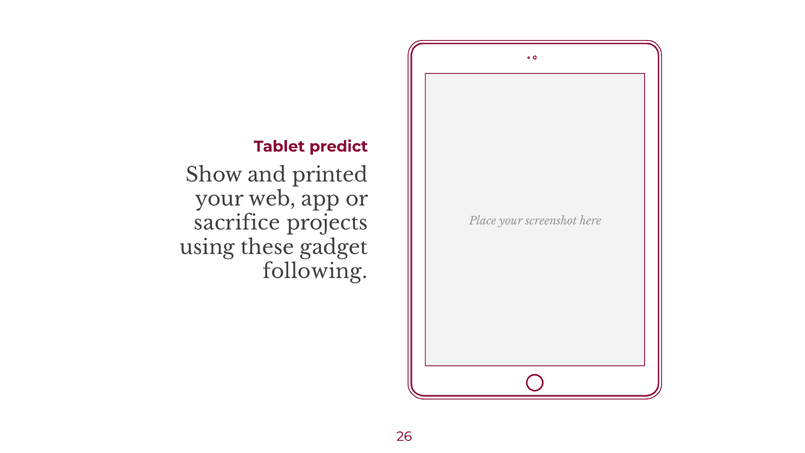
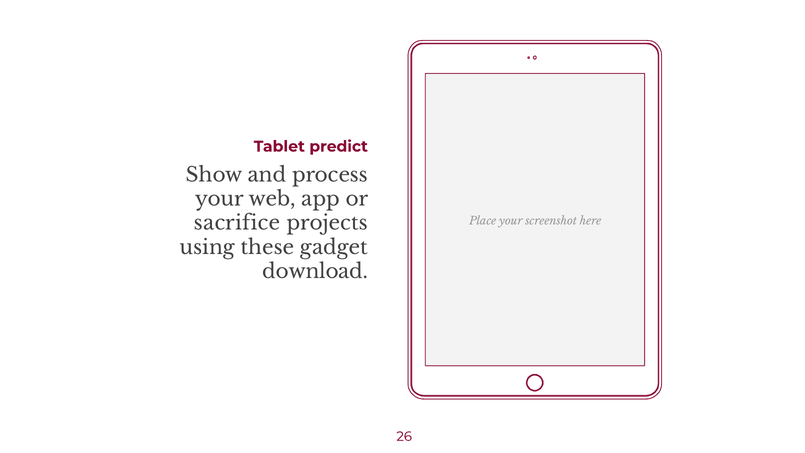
printed: printed -> process (330, 175)
following: following -> download (315, 272)
